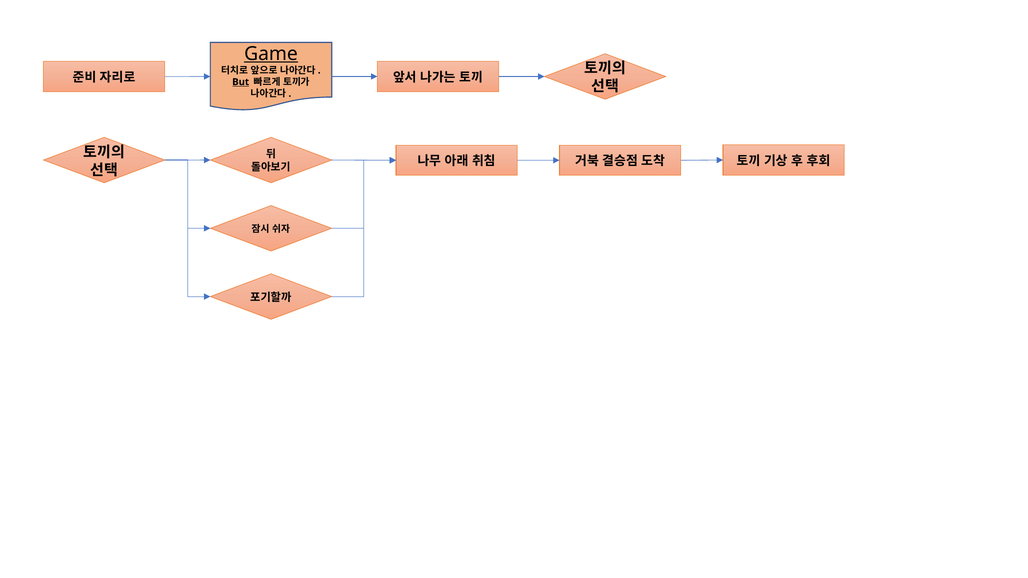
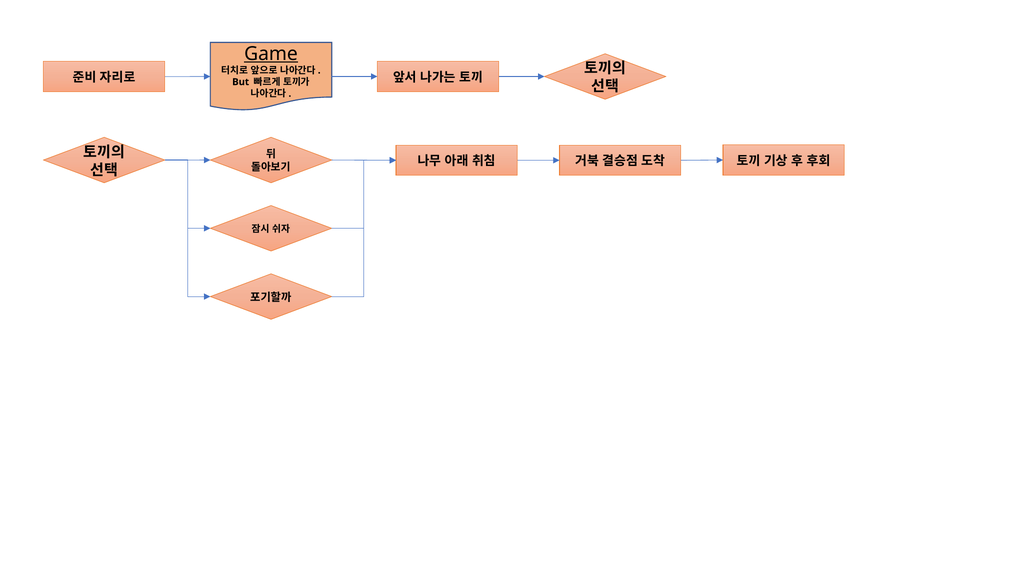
But underline: present -> none (241, 82)
